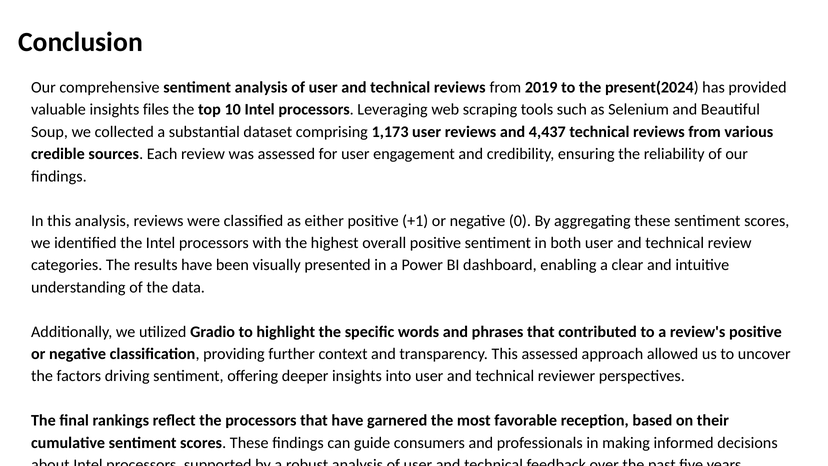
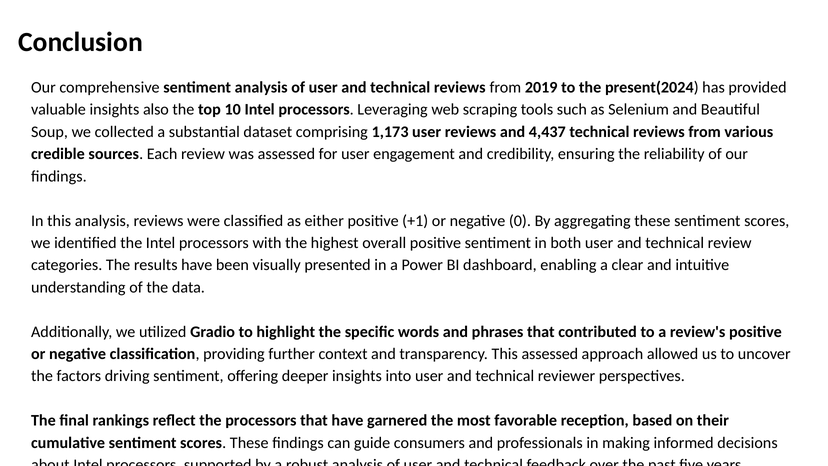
files: files -> also (156, 110)
